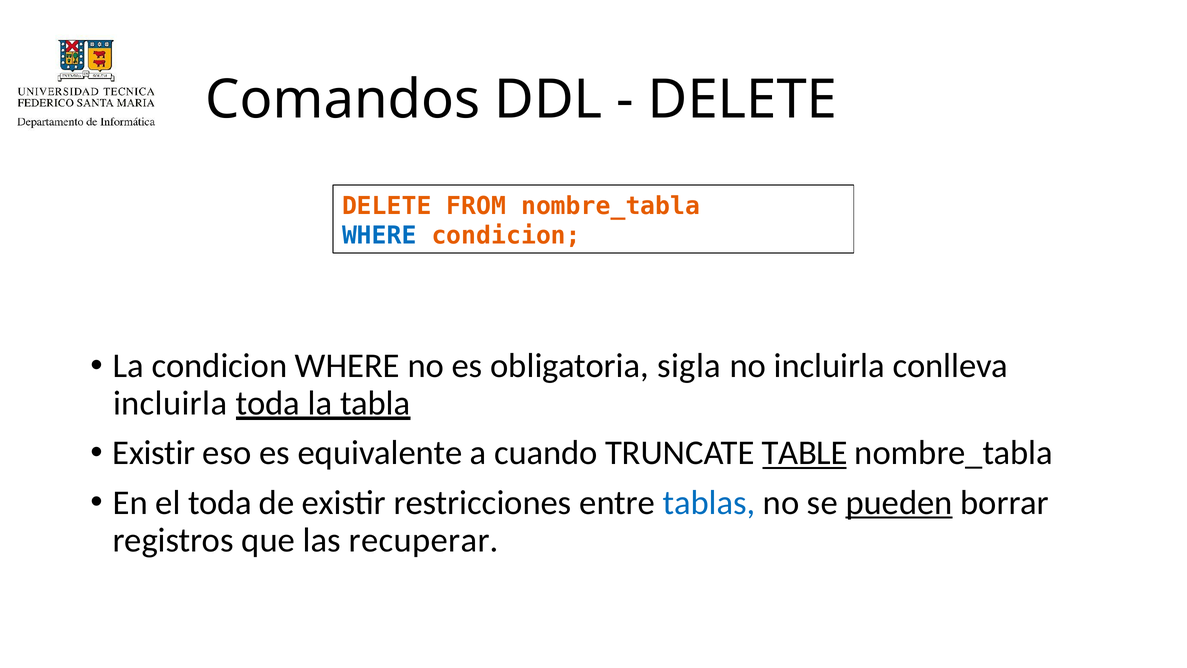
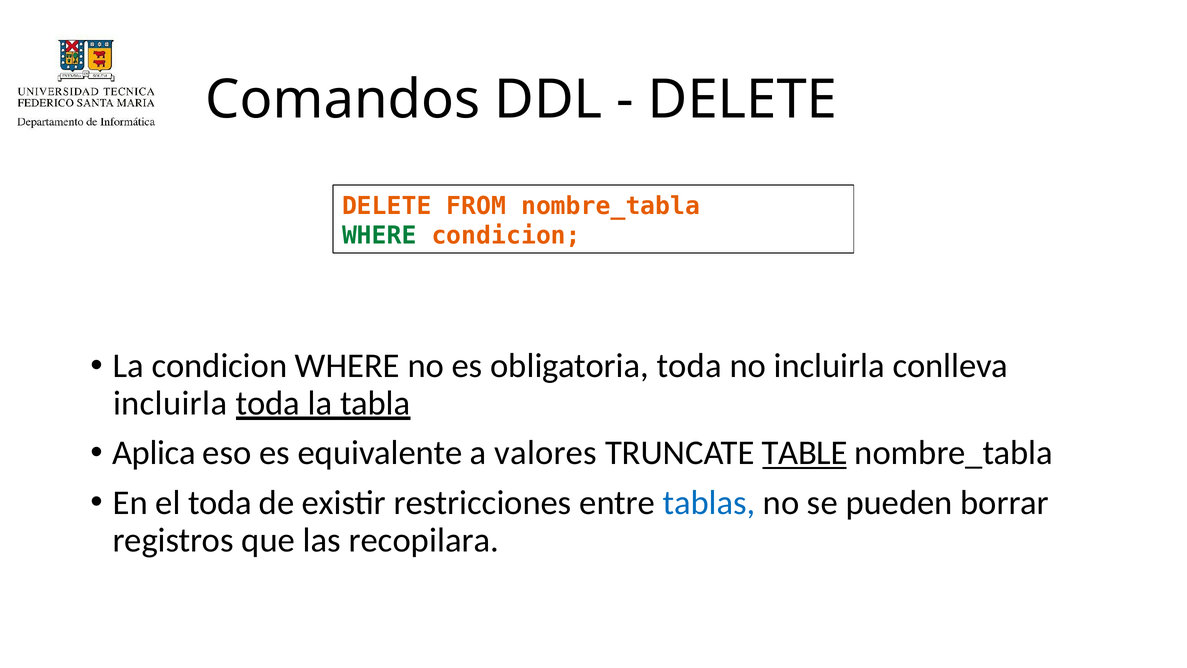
WHERE colour: blue -> green (379, 235)
obligatoria sigla: sigla -> toda (689, 366)
Existir: Existir -> Aplica (154, 453)
cuando: cuando -> valores (546, 453)
pueden underline: present -> none (899, 502)
recuperar: recuperar -> recopilara (424, 540)
